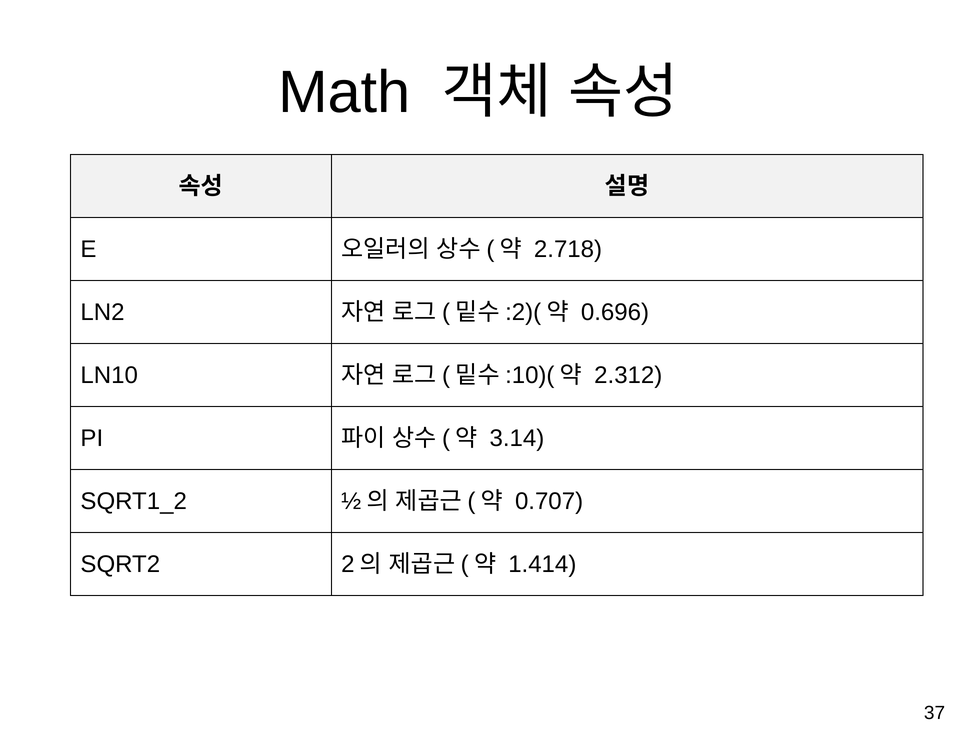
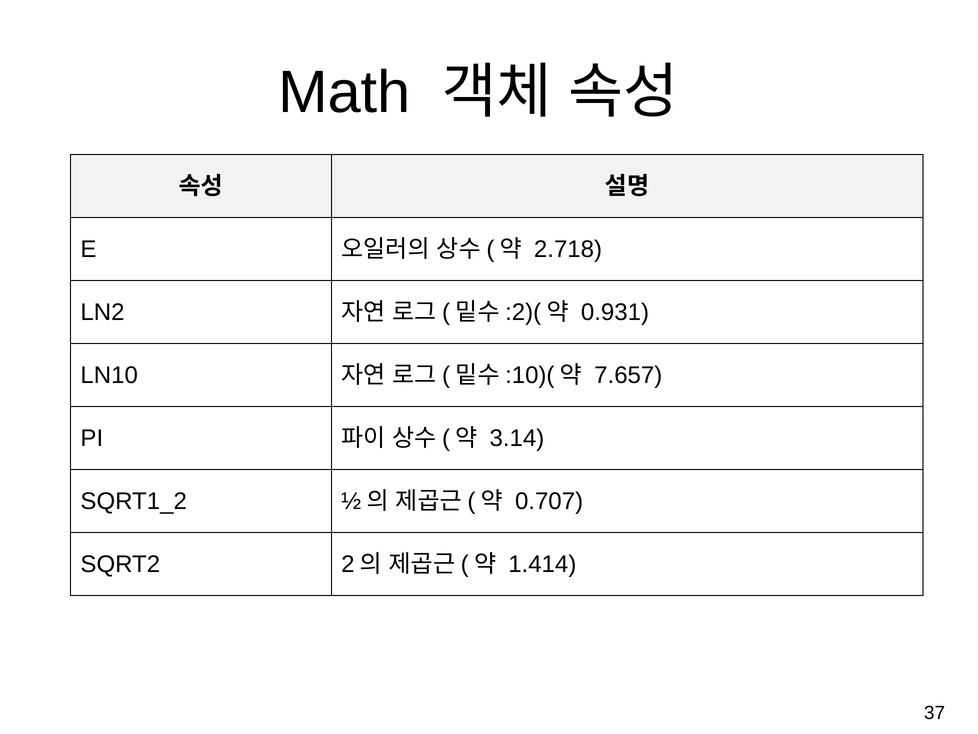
0.696: 0.696 -> 0.931 (615, 312)
2.312: 2.312 -> 7.657 (628, 375)
